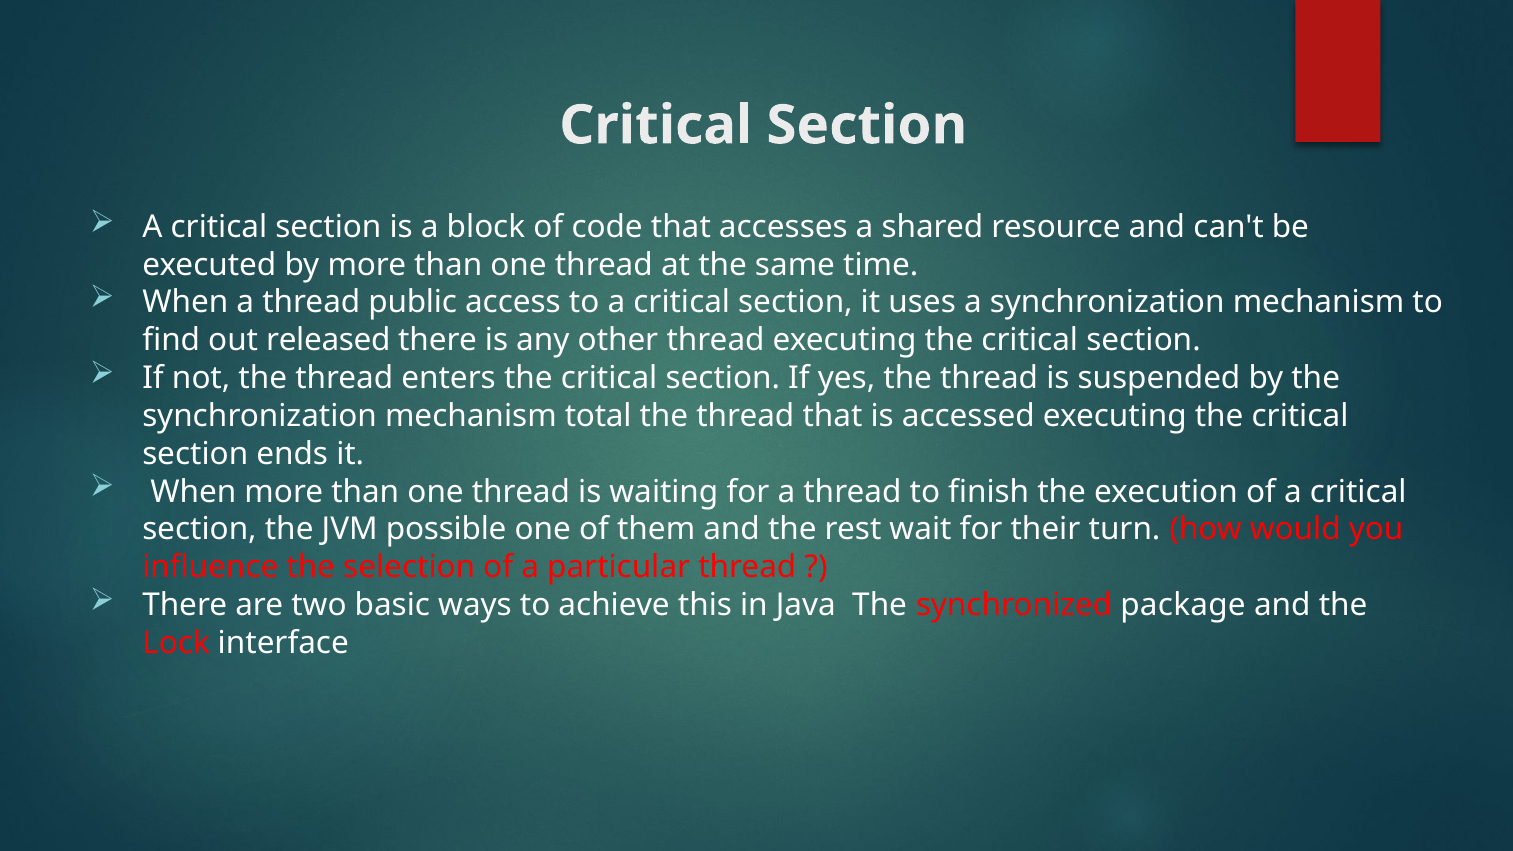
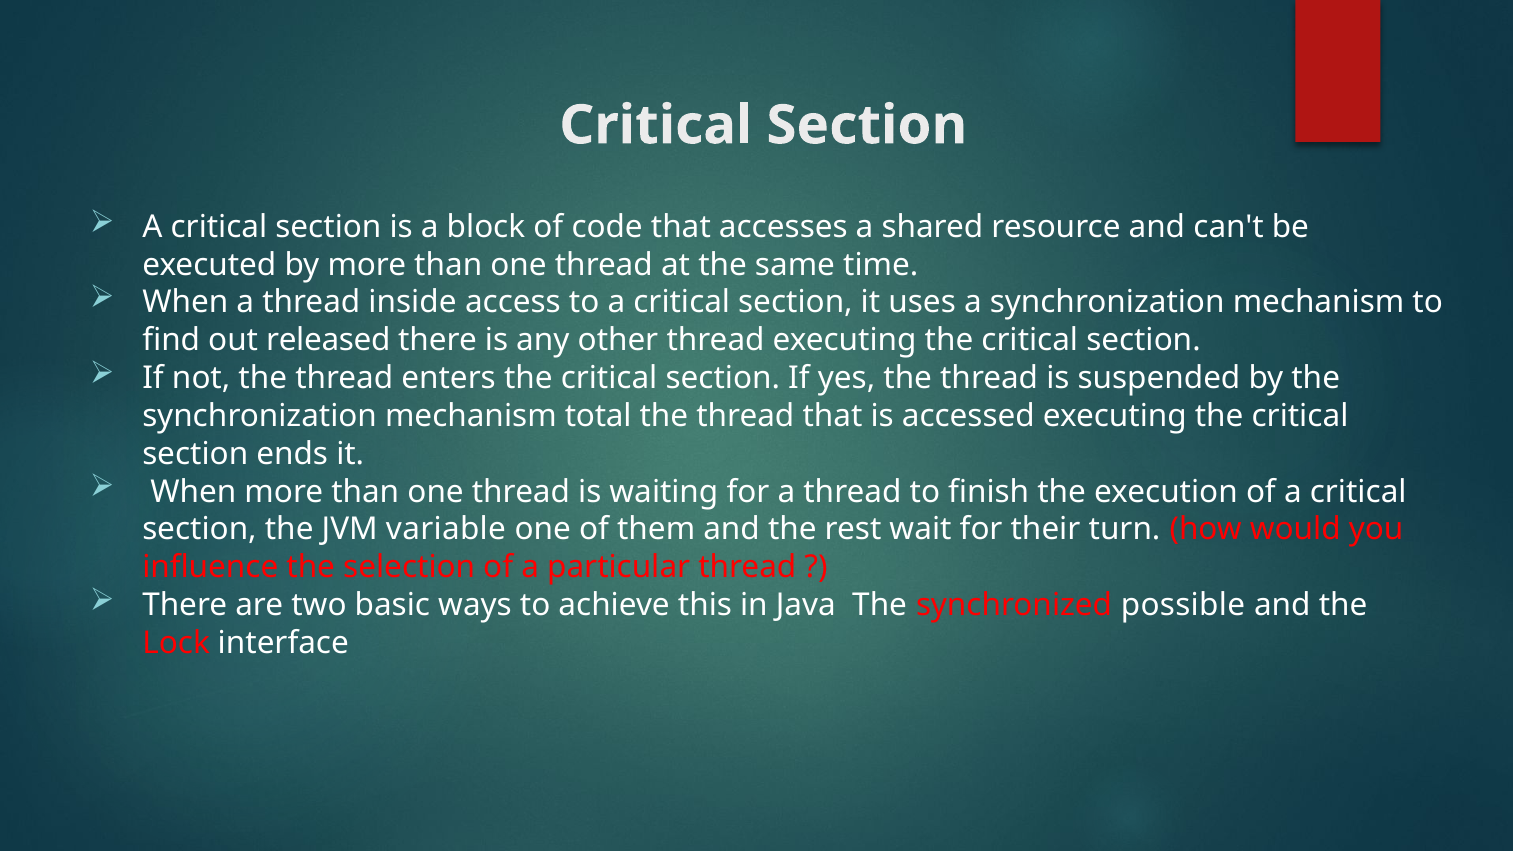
public: public -> inside (412, 303)
possible: possible -> variable (446, 530)
package: package -> possible (1183, 605)
